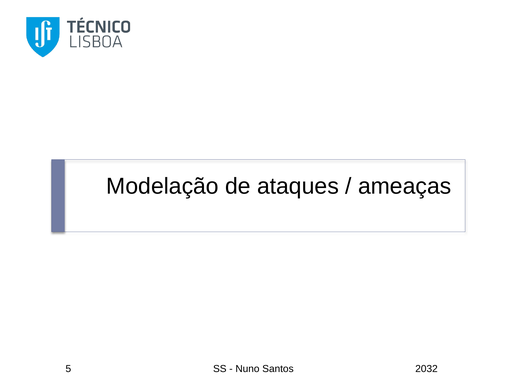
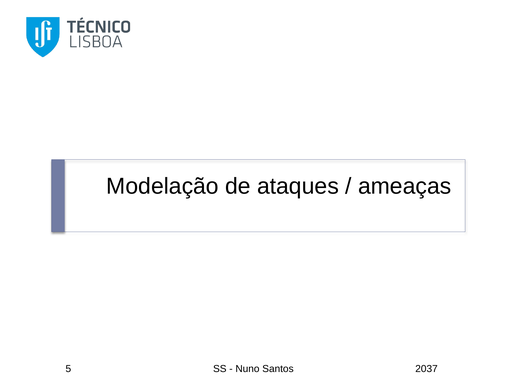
2032: 2032 -> 2037 (426, 369)
